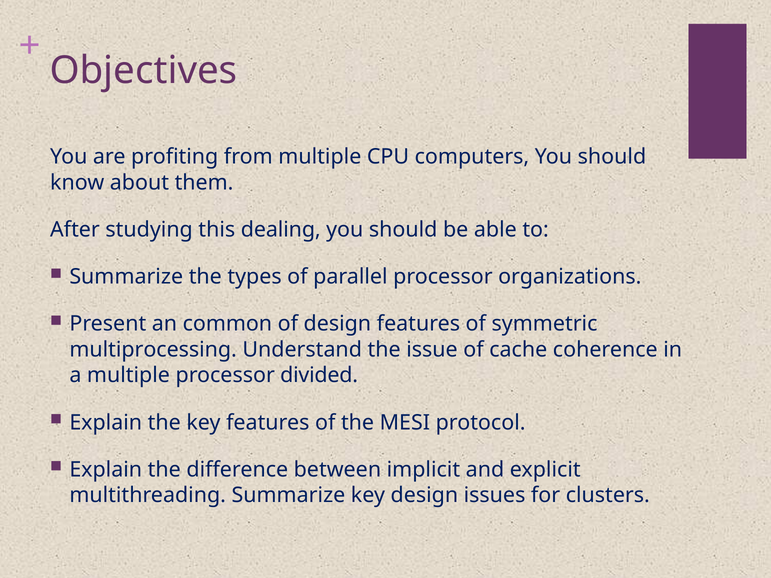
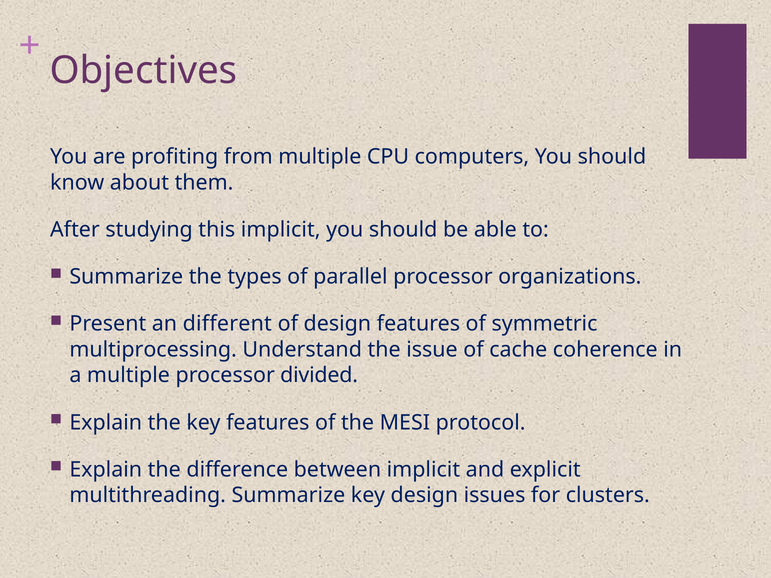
this dealing: dealing -> implicit (281, 230)
common: common -> different (227, 324)
